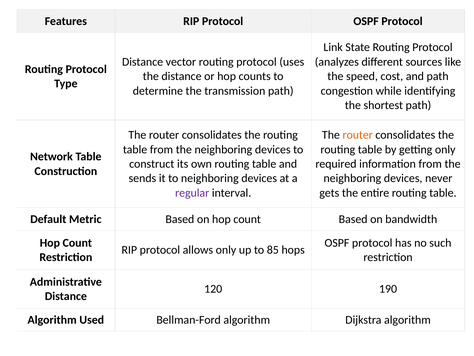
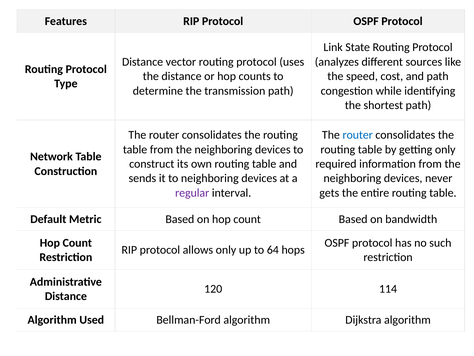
router colour: orange -> blue (358, 135)
85: 85 -> 64 (273, 250)
190: 190 -> 114 (388, 289)
